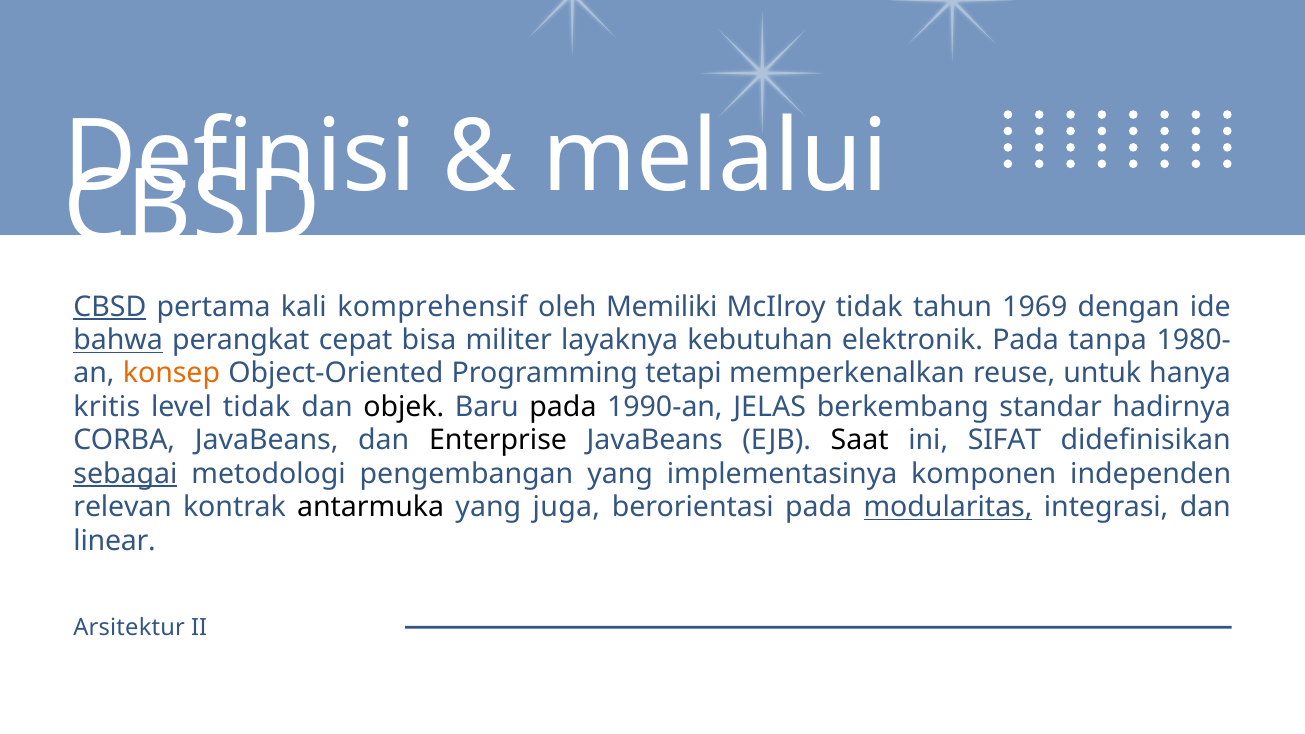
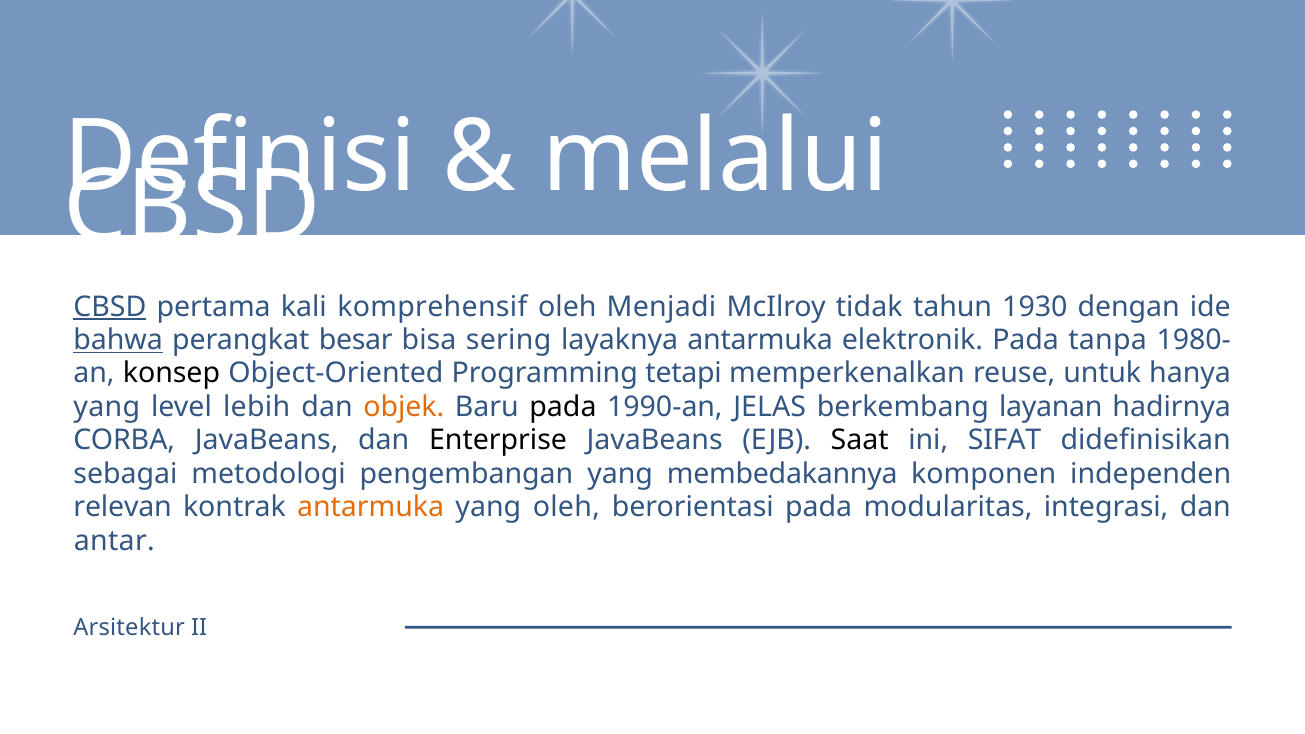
Memiliki: Memiliki -> Menjadi (661, 307)
1969: 1969 -> 1930 (1035, 307)
cepat: cepat -> besar (356, 340)
militer: militer -> sering (509, 340)
layaknya kebutuhan: kebutuhan -> antarmuka (760, 340)
konsep colour: orange -> black (171, 374)
kritis: kritis -> yang (107, 407)
level tidak: tidak -> lebih (257, 407)
objek colour: black -> orange (404, 407)
standar: standar -> layanan (1051, 407)
sebagai underline: present -> none (125, 474)
implementasinya: implementasinya -> membedakannya (782, 474)
antarmuka colour: black -> orange (371, 507)
yang juga: juga -> oleh (566, 507)
modularitas underline: present -> none (948, 507)
linear: linear -> antar (114, 541)
